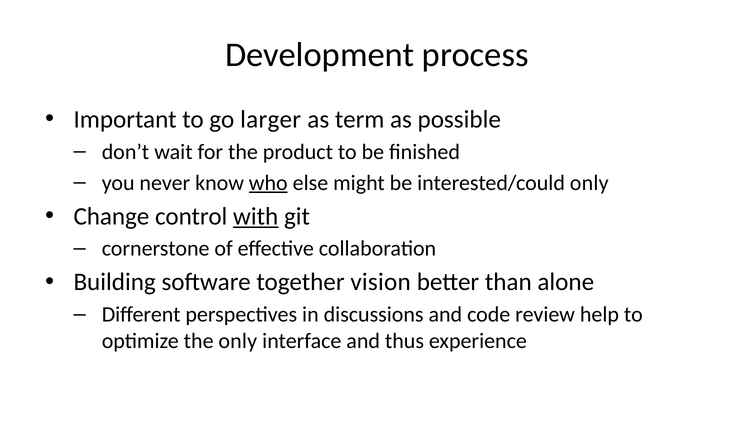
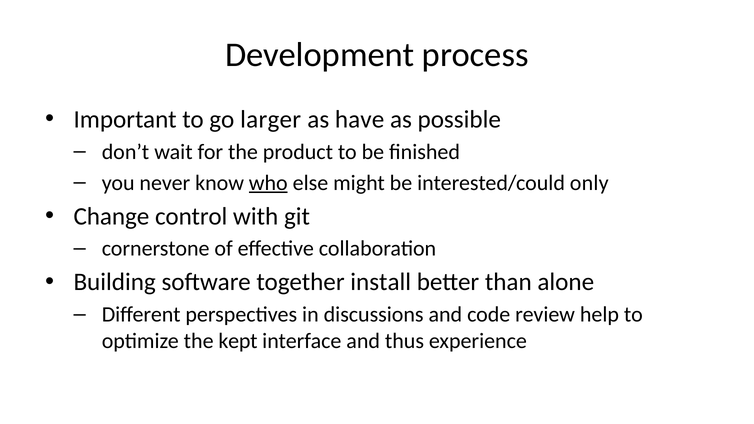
term: term -> have (360, 120)
with underline: present -> none (256, 216)
vision: vision -> install (381, 282)
the only: only -> kept (238, 341)
